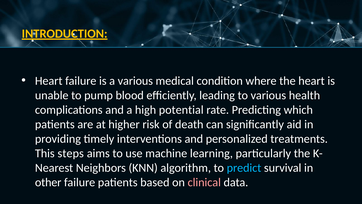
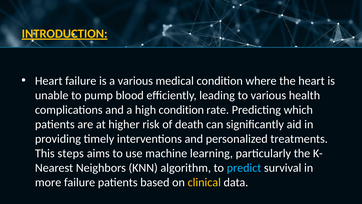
high potential: potential -> condition (181, 110)
other: other -> more (48, 182)
clinical colour: pink -> yellow (204, 182)
